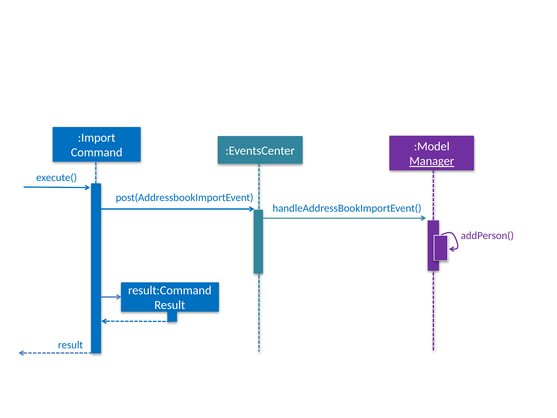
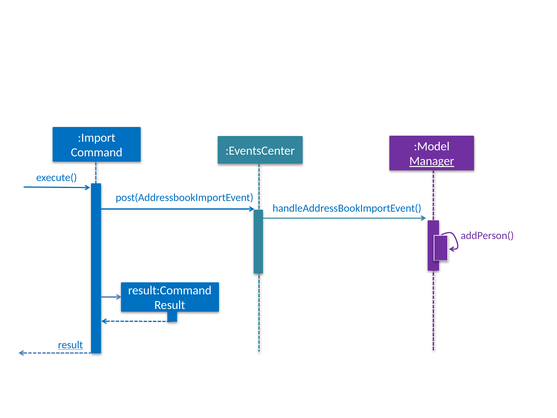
result underline: none -> present (70, 345)
